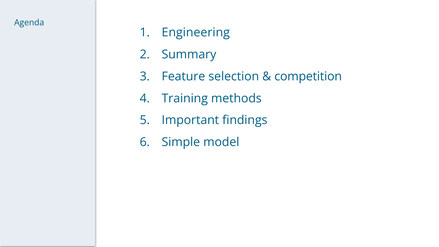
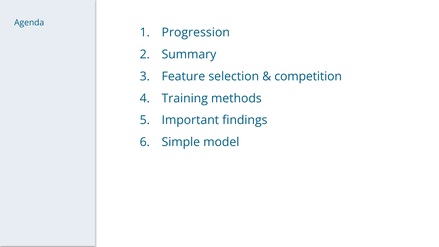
Engineering: Engineering -> Progression (196, 32)
